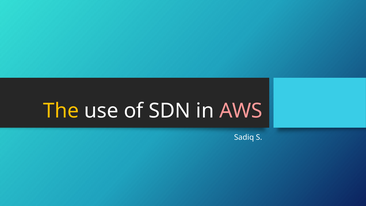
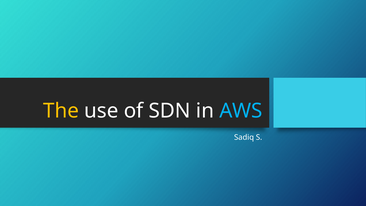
AWS colour: pink -> light blue (241, 111)
